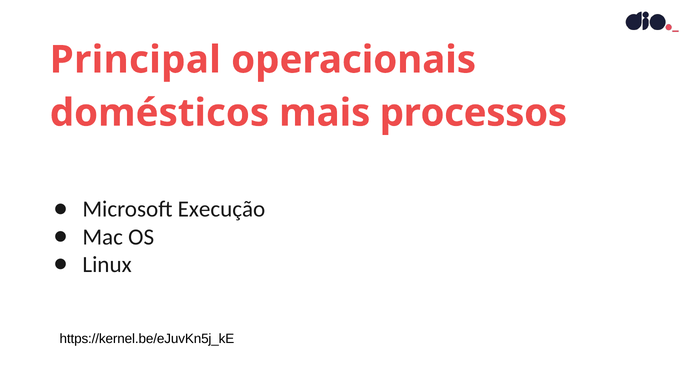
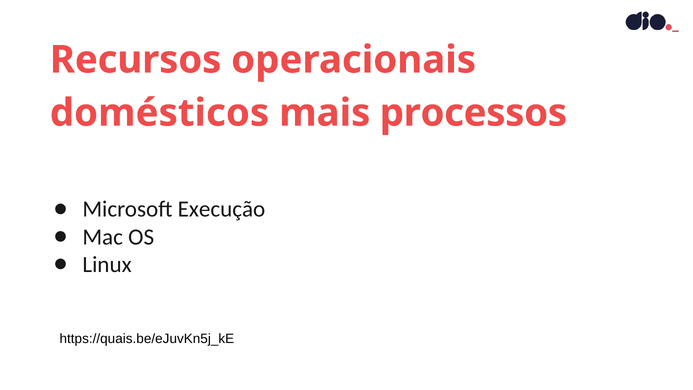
Principal: Principal -> Recursos (136, 60)
https://kernel.be/eJuvKn5j_kE: https://kernel.be/eJuvKn5j_kE -> https://quais.be/eJuvKn5j_kE (147, 339)
